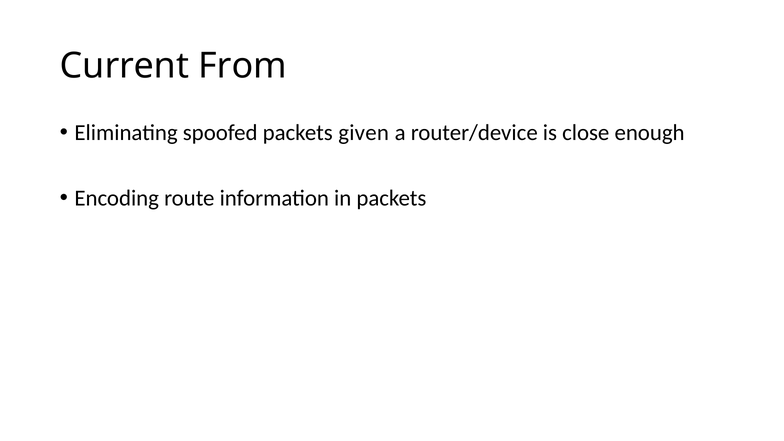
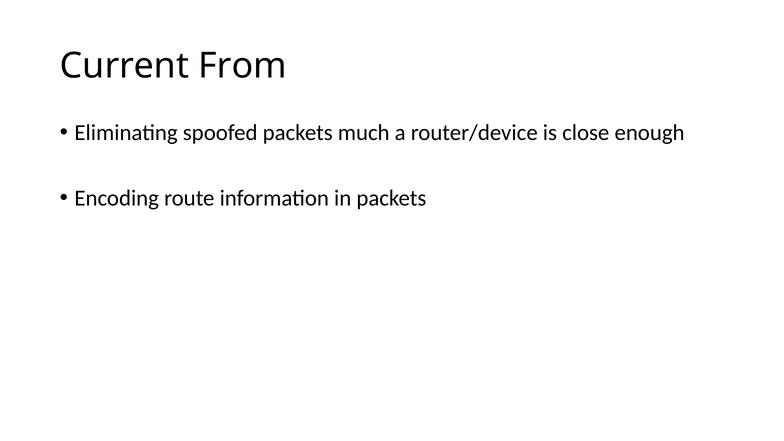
given: given -> much (364, 133)
